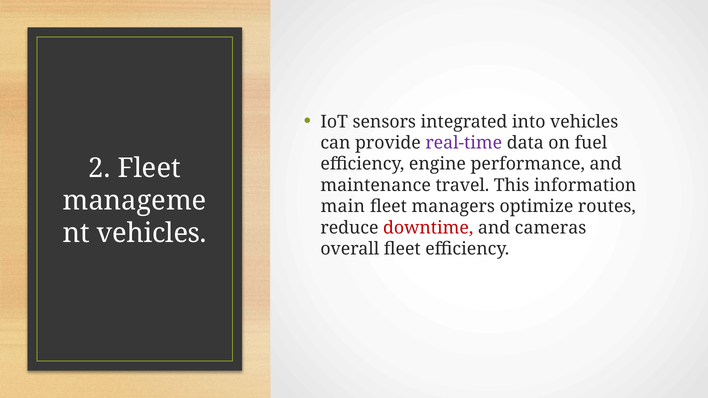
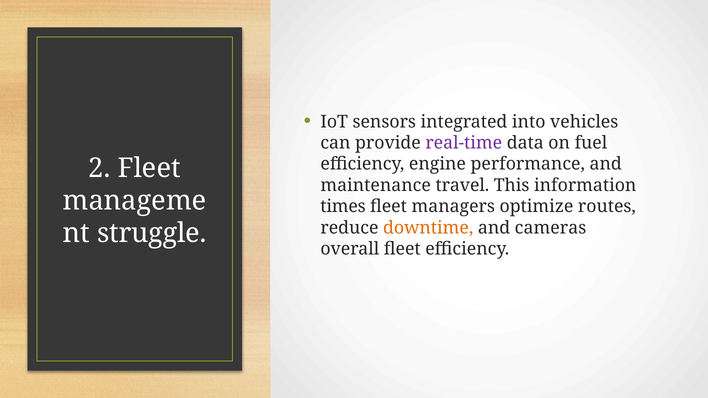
main: main -> times (343, 207)
downtime colour: red -> orange (428, 228)
vehicles: vehicles -> struggle (152, 234)
